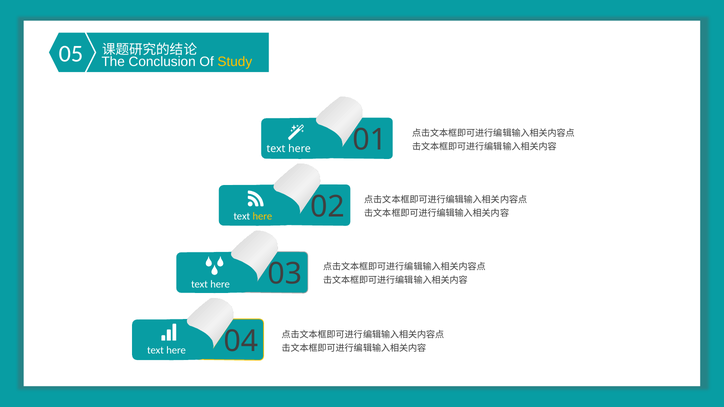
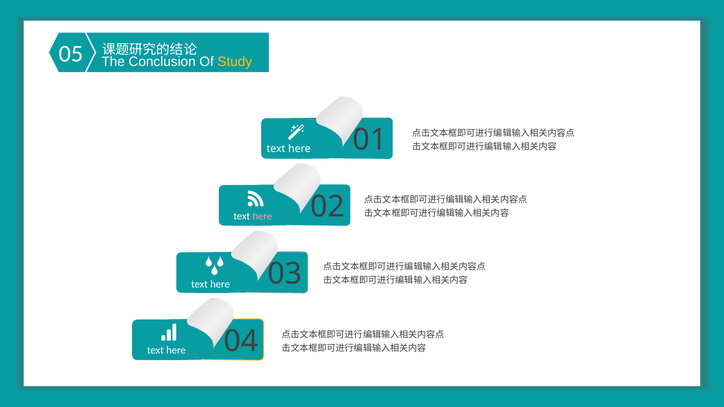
here colour: yellow -> pink (262, 217)
